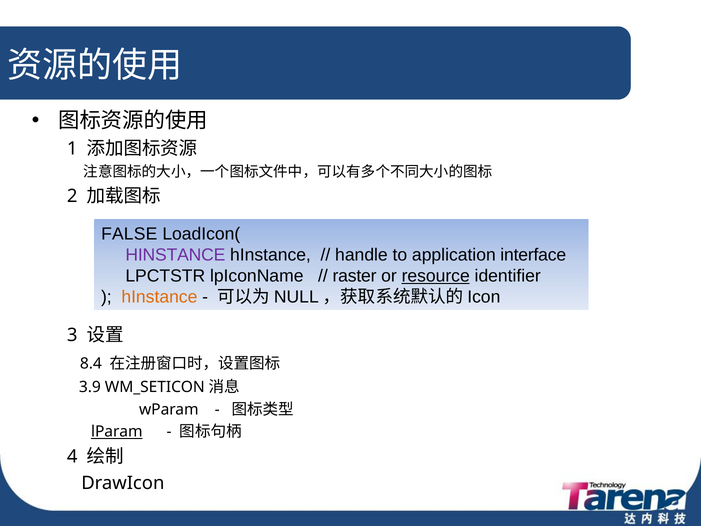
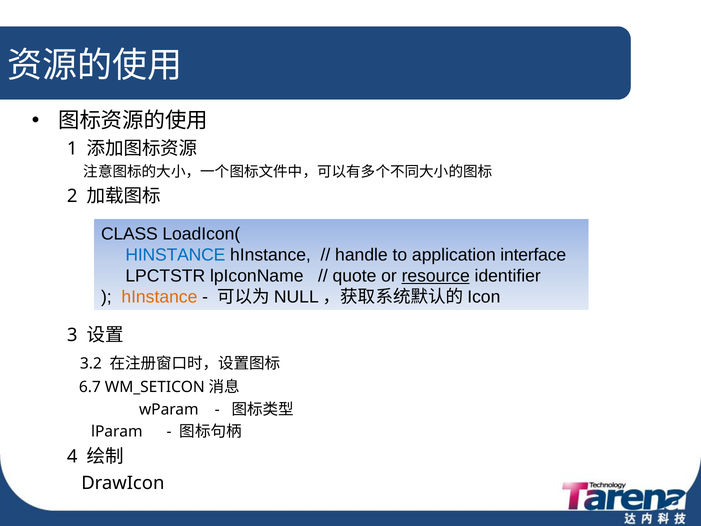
FALSE: FALSE -> CLASS (129, 234)
HINSTANCE colour: purple -> blue (175, 255)
raster: raster -> quote (354, 276)
8.4: 8.4 -> 3.2 (91, 364)
3.9: 3.9 -> 6.7 (90, 387)
lParam underline: present -> none (117, 432)
